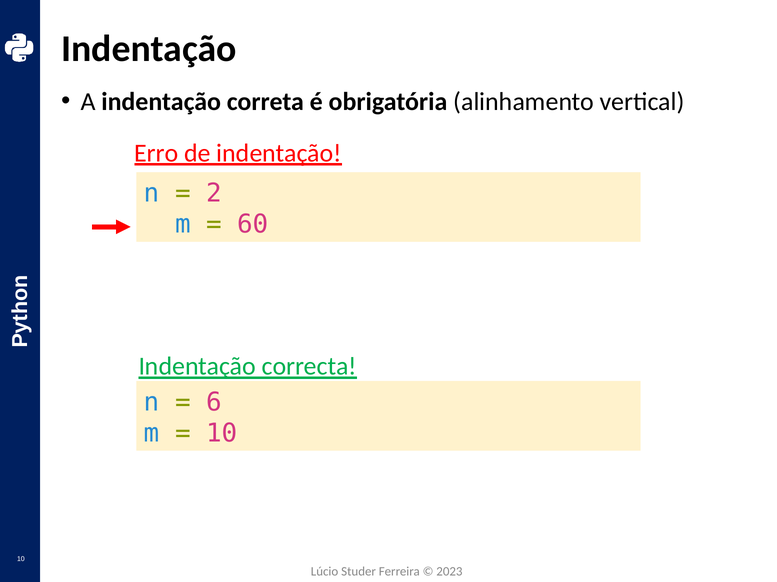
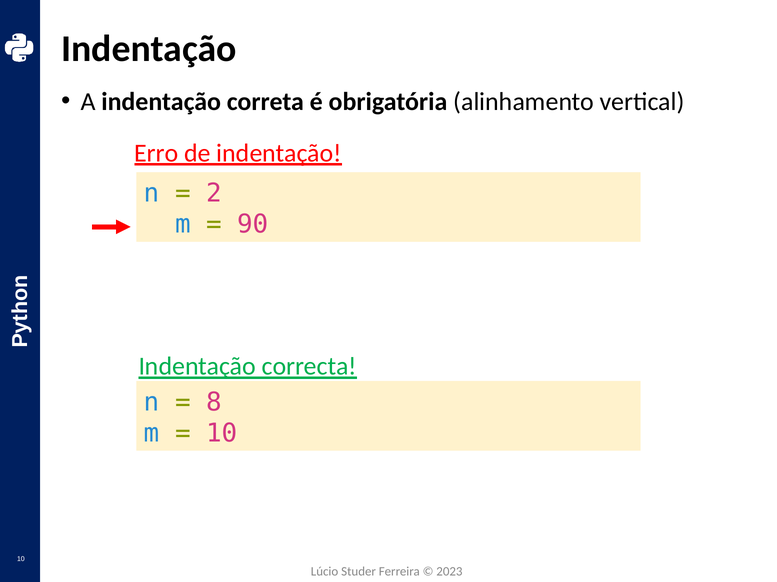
60: 60 -> 90 (253, 225)
6: 6 -> 8 (214, 403)
